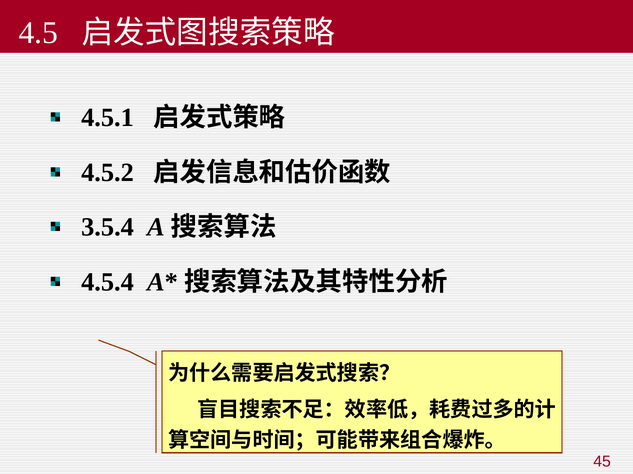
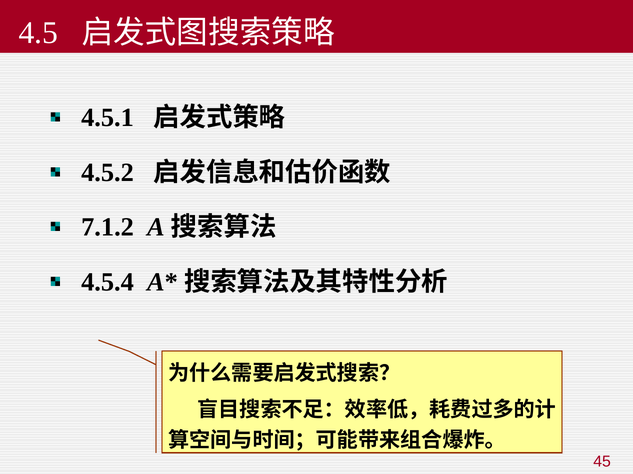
3.5.4: 3.5.4 -> 7.1.2 (108, 228)
